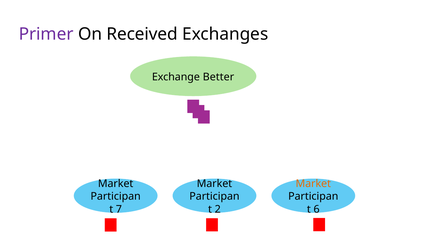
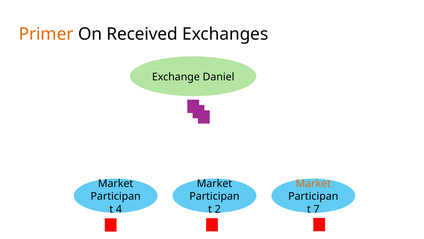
Primer colour: purple -> orange (46, 34)
Better: Better -> Daniel (219, 77)
7: 7 -> 4 (119, 209)
6: 6 -> 7 (317, 209)
